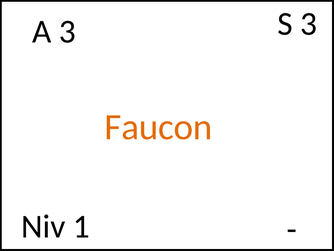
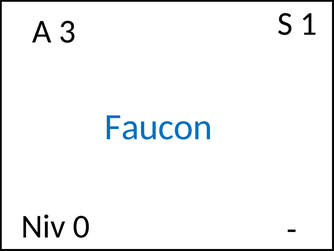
S 3: 3 -> 1 (309, 24)
Faucon colour: orange -> blue (158, 127)
1: 1 -> 0 (81, 226)
